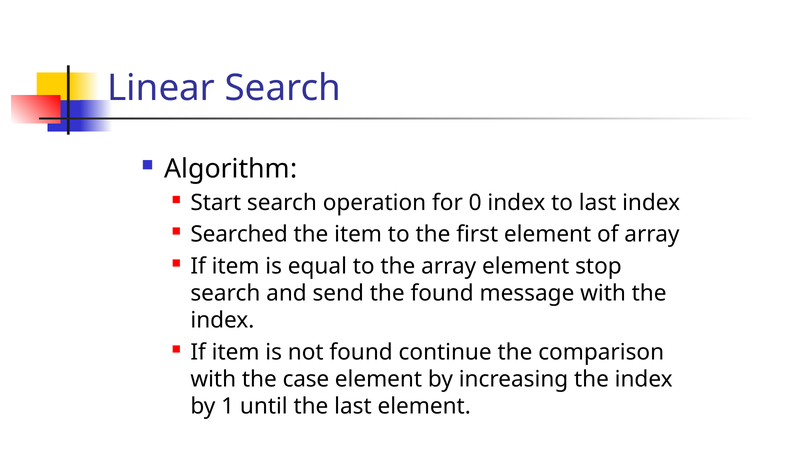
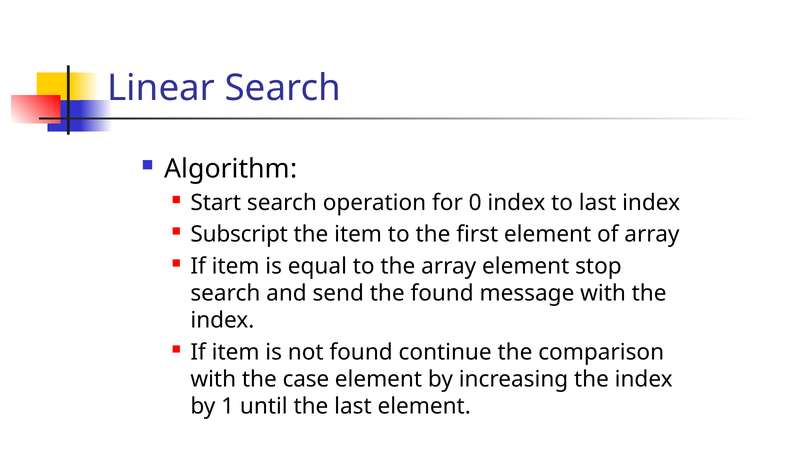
Searched: Searched -> Subscript (239, 234)
